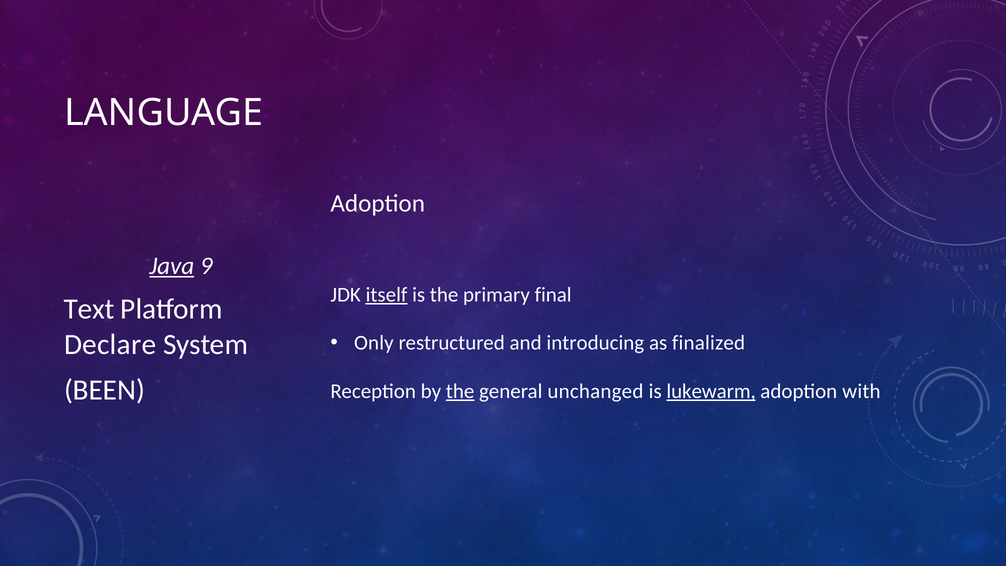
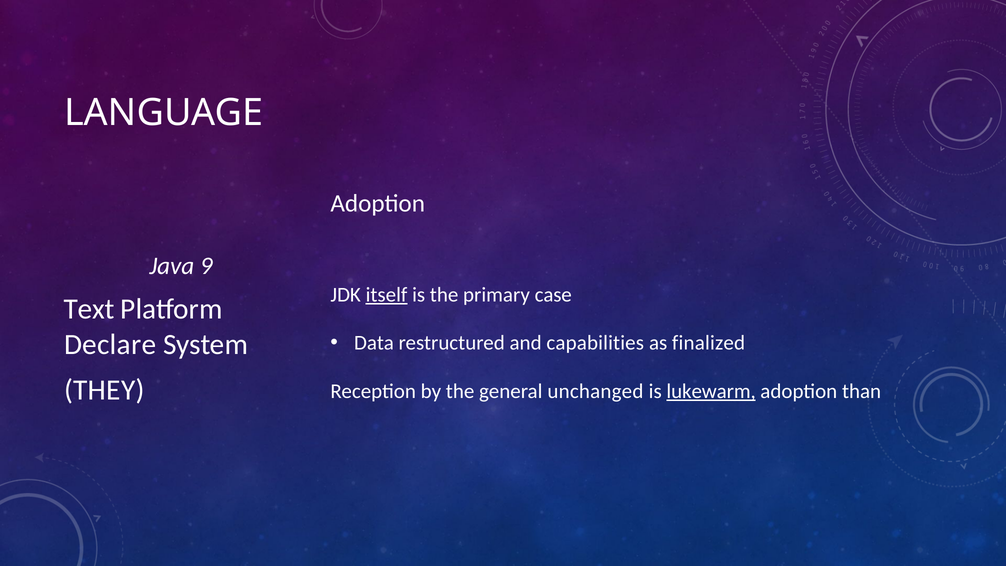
Java underline: present -> none (172, 266)
final: final -> case (553, 295)
Only: Only -> Data (374, 343)
introducing: introducing -> capabilities (595, 343)
BEEN: BEEN -> THEY (104, 390)
the underline: present -> none (460, 391)
with: with -> than (862, 391)
